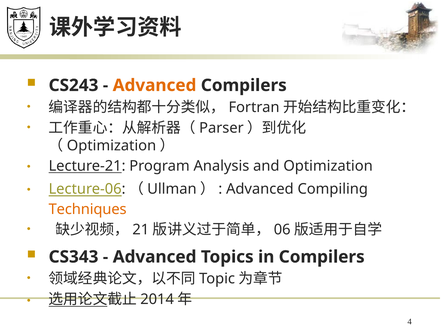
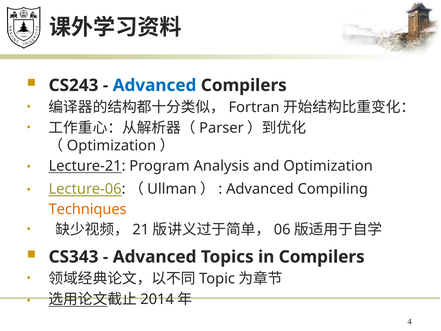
Advanced colour: orange -> blue (155, 85)
